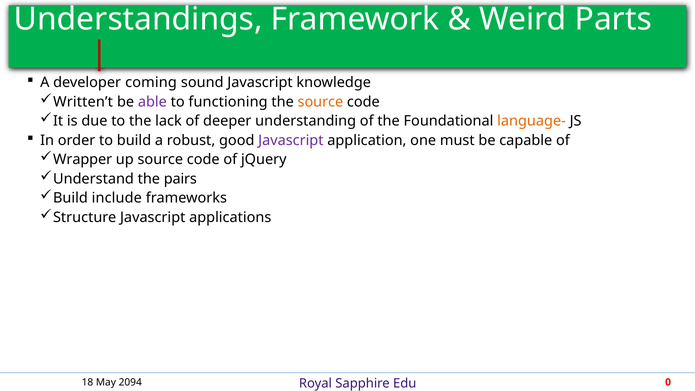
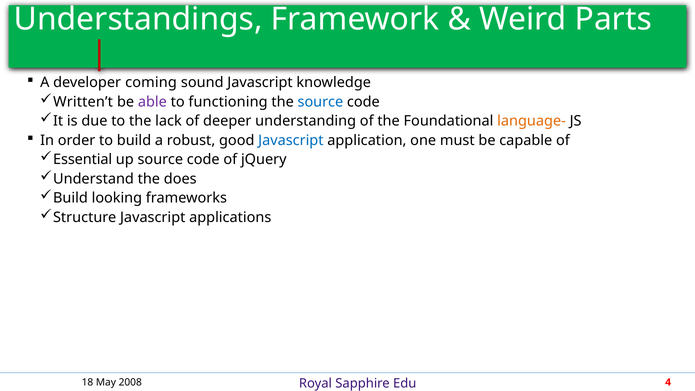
source colour: orange -> blue (320, 102)
Javascript colour: purple -> blue (291, 140)
Wrapper: Wrapper -> Essential (83, 160)
pairs: pairs -> does (180, 179)
include: include -> looking (117, 198)
2094: 2094 -> 2008 (130, 382)
0: 0 -> 4 (668, 382)
